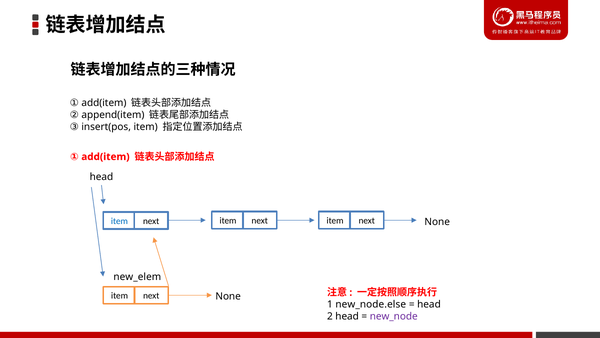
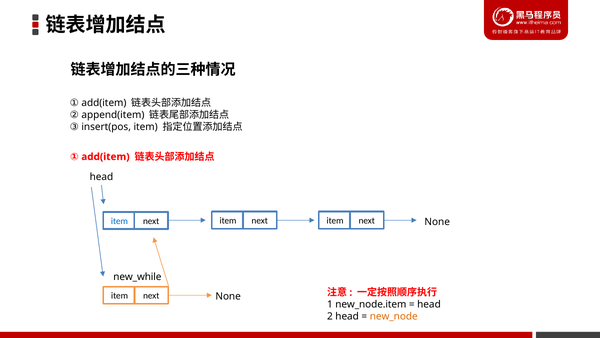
new_elem: new_elem -> new_while (137, 277)
new_node.else: new_node.else -> new_node.item (371, 304)
new_node colour: purple -> orange (394, 316)
